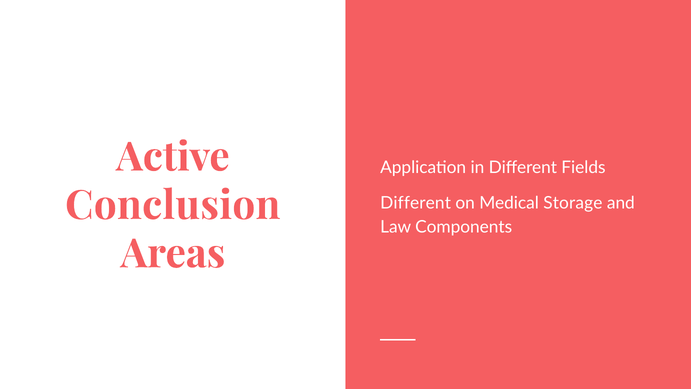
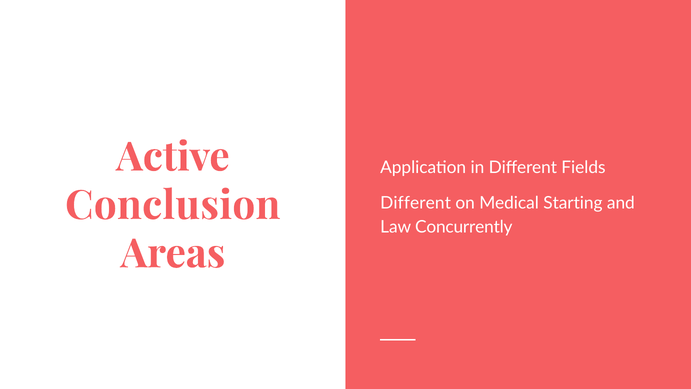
Storage: Storage -> Starting (573, 203)
Components: Components -> Concurrently (464, 227)
